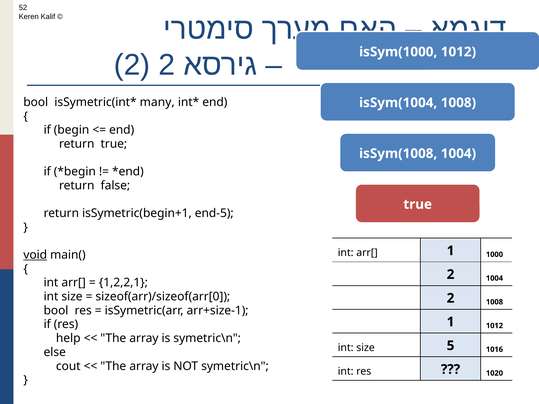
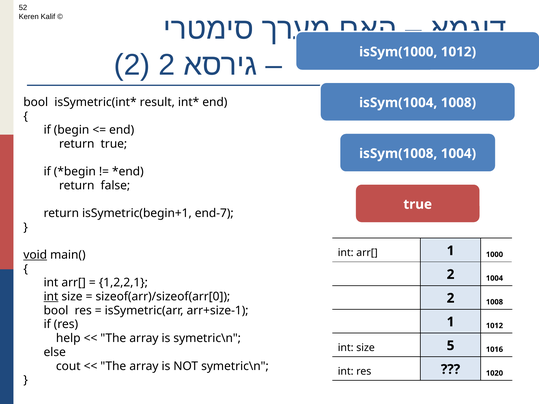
many: many -> result (157, 102)
end-5: end-5 -> end-7 (214, 213)
int underline: none -> present (51, 297)
